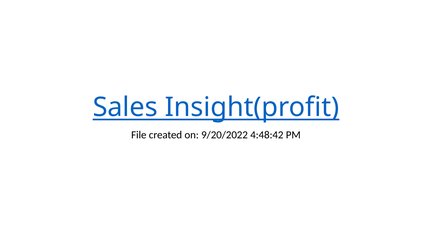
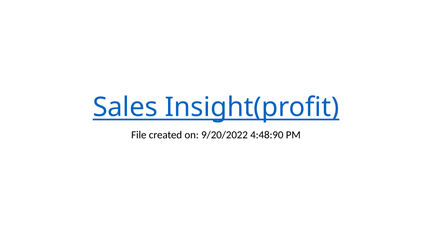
4:48:42: 4:48:42 -> 4:48:90 (267, 135)
